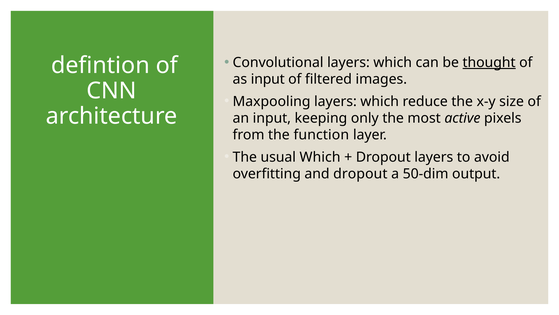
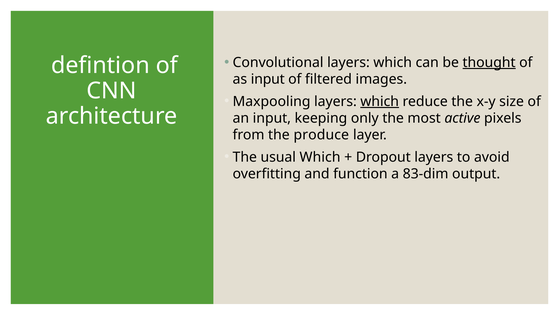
which underline: none -> present (380, 101)
function: function -> produce (321, 135)
and dropout: dropout -> function (360, 174)
50-dim: 50-dim -> 83-dim (426, 174)
